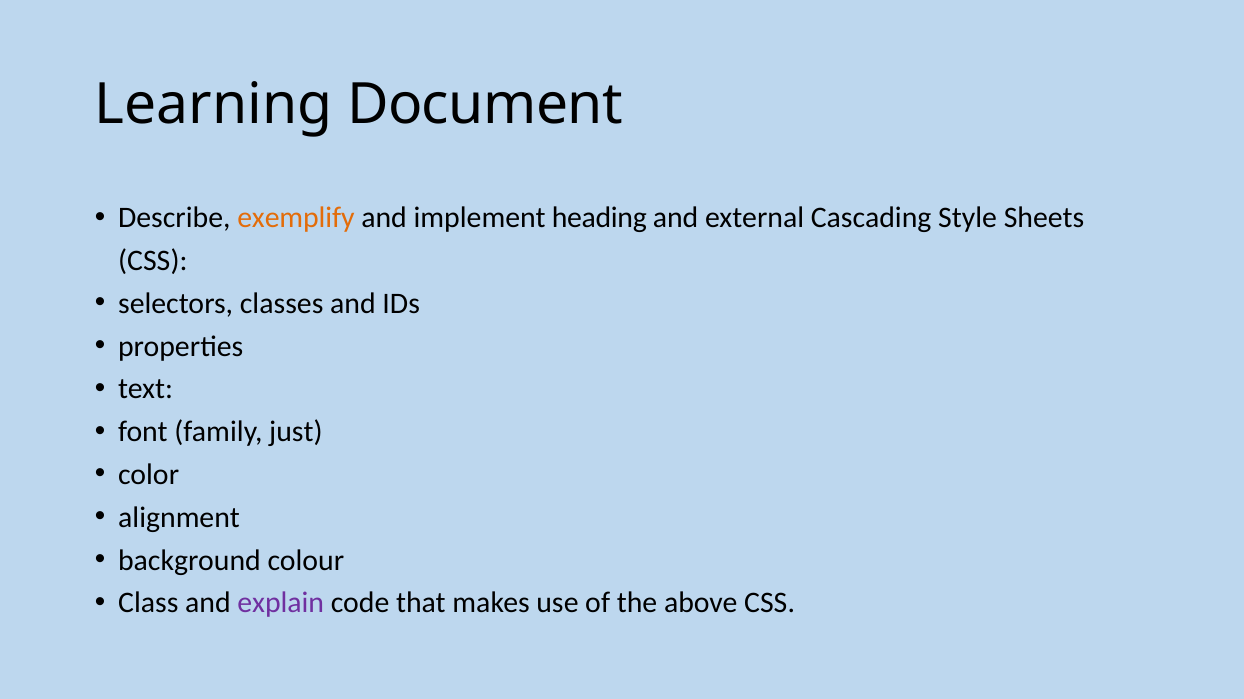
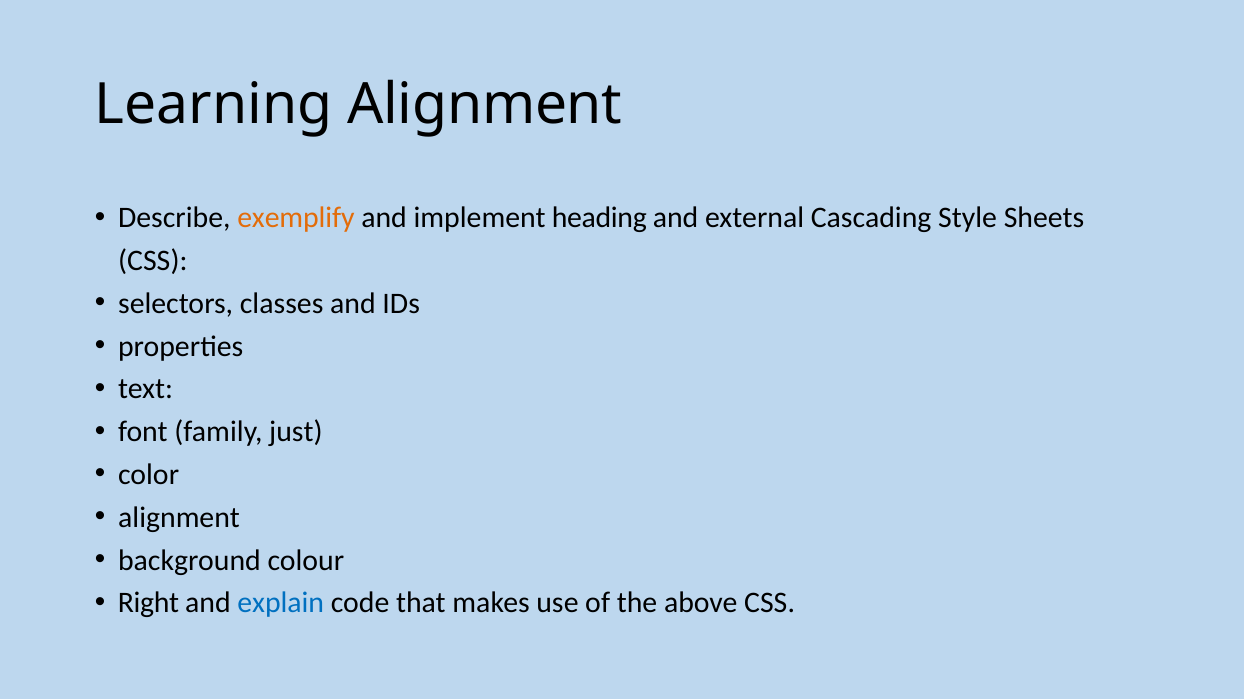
Learning Document: Document -> Alignment (485, 104)
Class: Class -> Right (148, 604)
explain colour: purple -> blue (281, 604)
